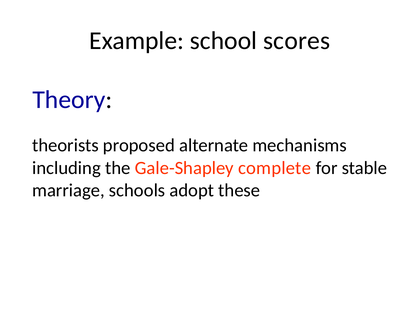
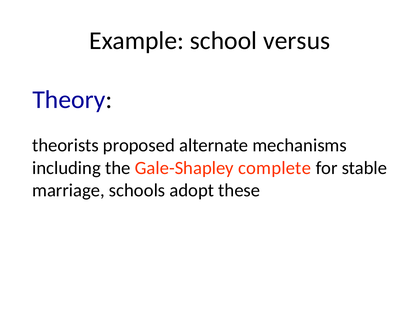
scores: scores -> versus (297, 41)
